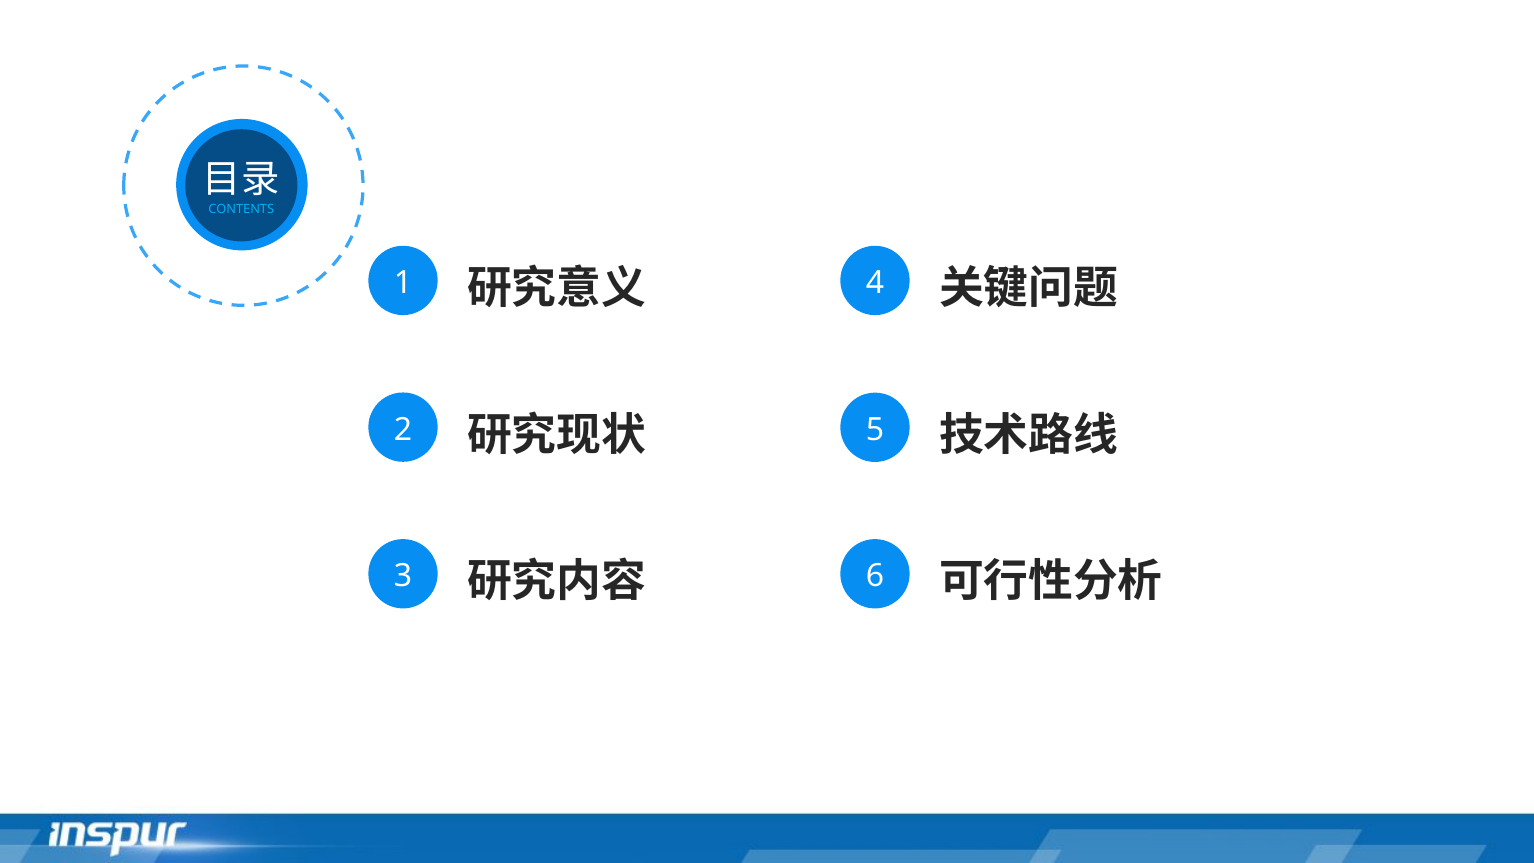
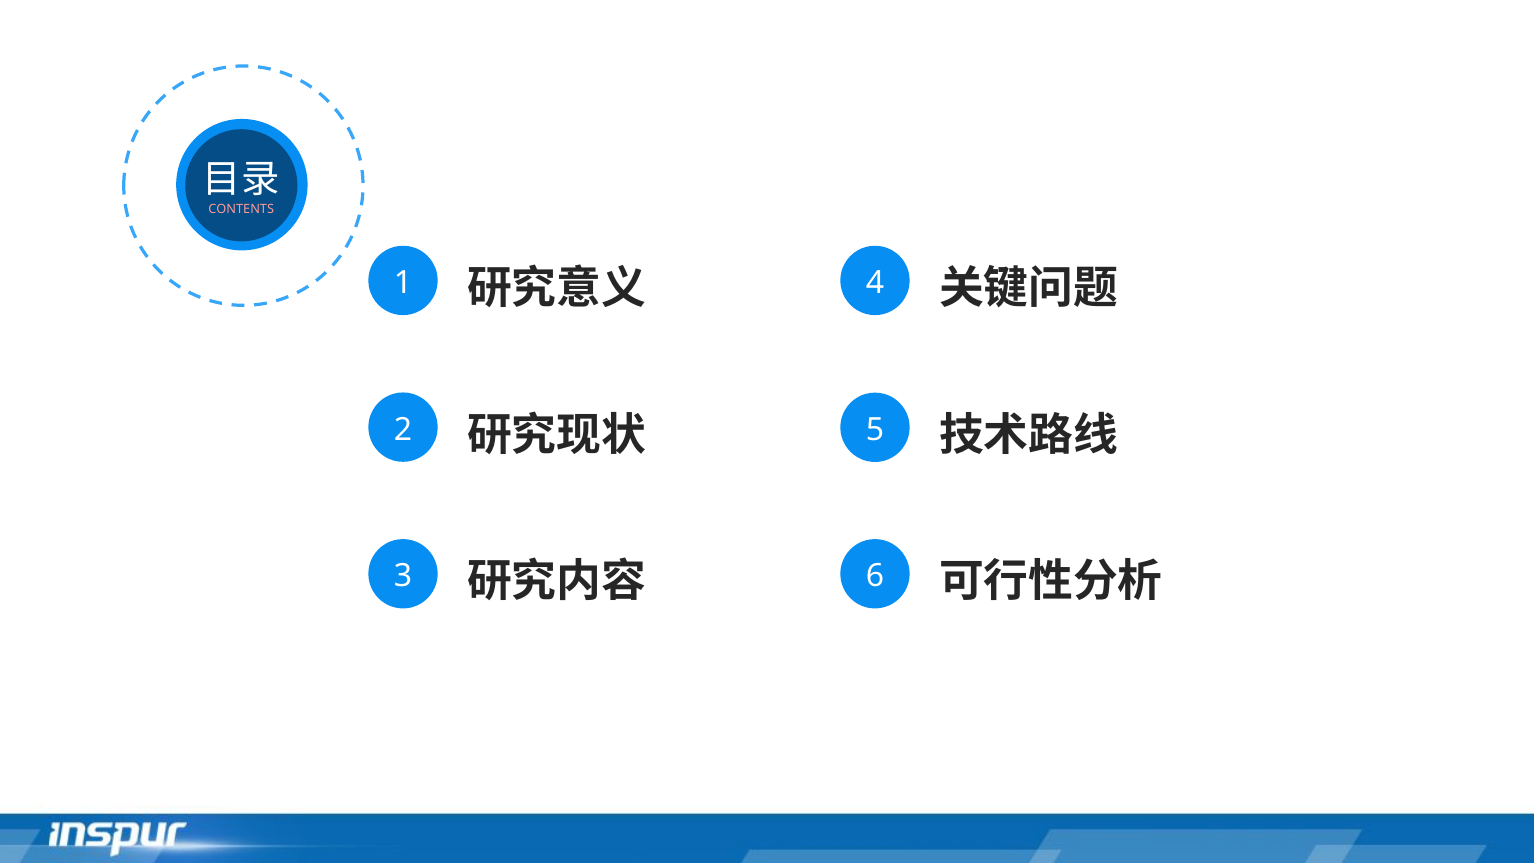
CONTENTS colour: light blue -> pink (241, 209)
